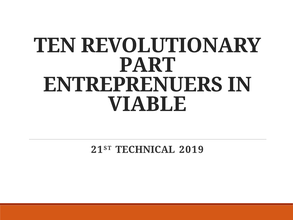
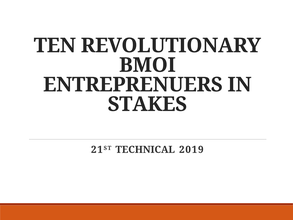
PART: PART -> BMOI (147, 65)
VIABLE: VIABLE -> STAKES (147, 104)
